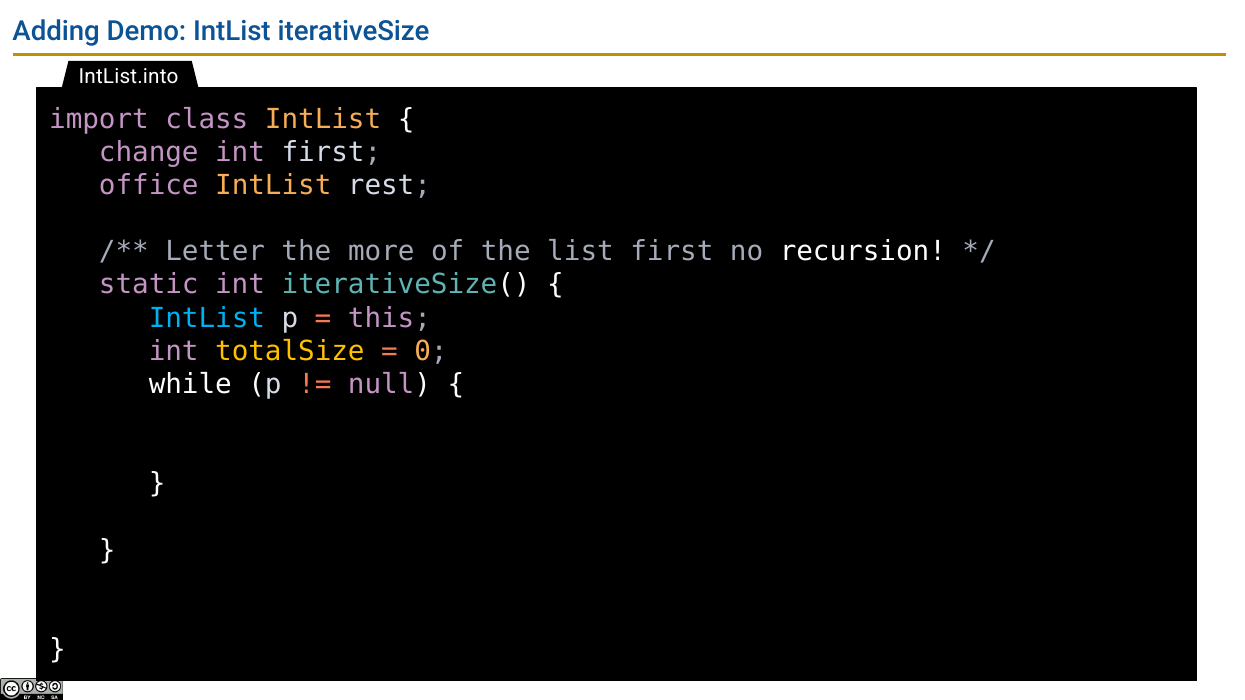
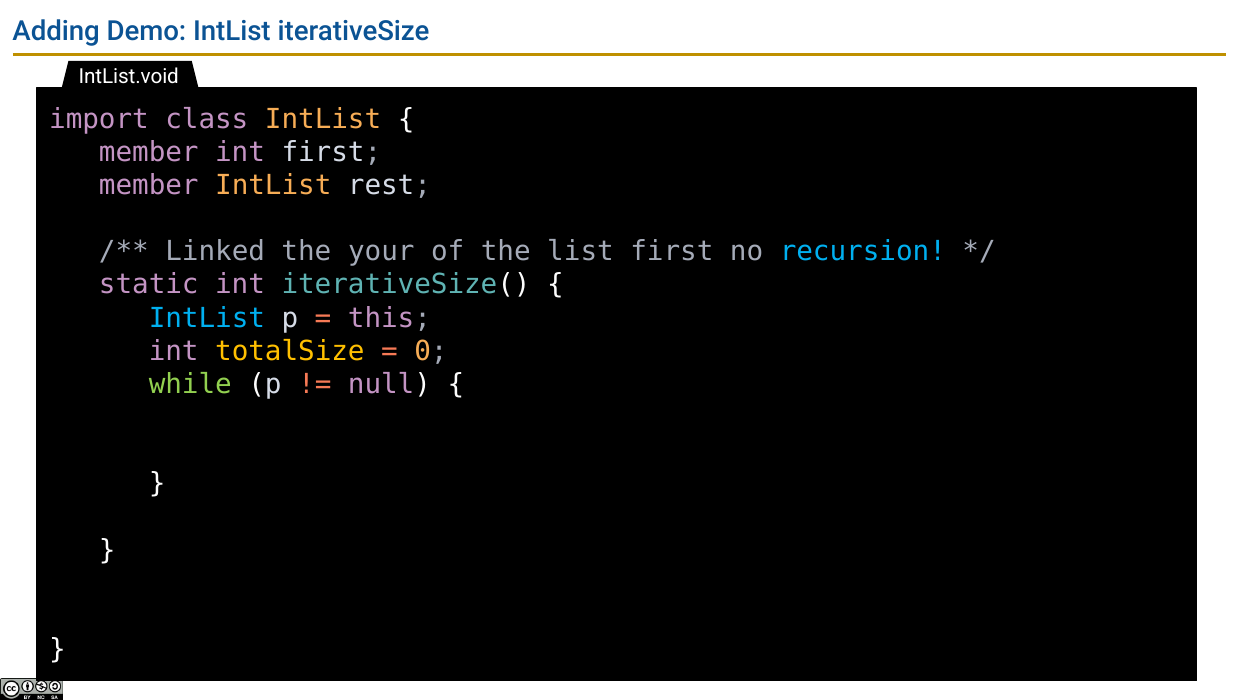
IntList.into: IntList.into -> IntList.void (129, 76)
change: change -> member (149, 152)
office: office -> member (149, 185)
Letter: Letter -> Linked (215, 252)
more: more -> your (381, 252)
recursion colour: white -> light blue (863, 252)
while colour: white -> light green (190, 385)
